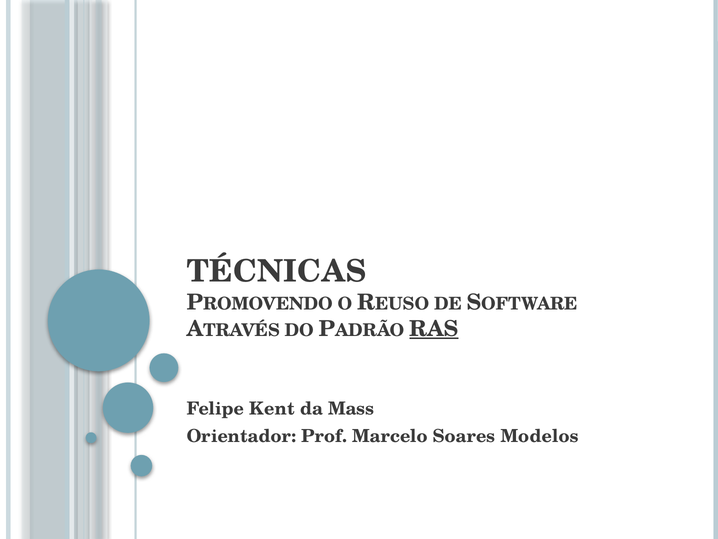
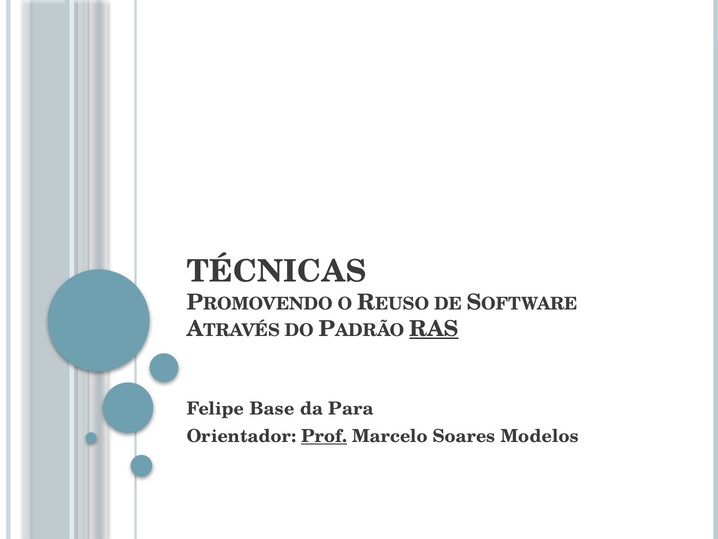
Kent: Kent -> Base (272, 408)
Mass: Mass -> Para (351, 408)
Prof underline: none -> present (324, 436)
